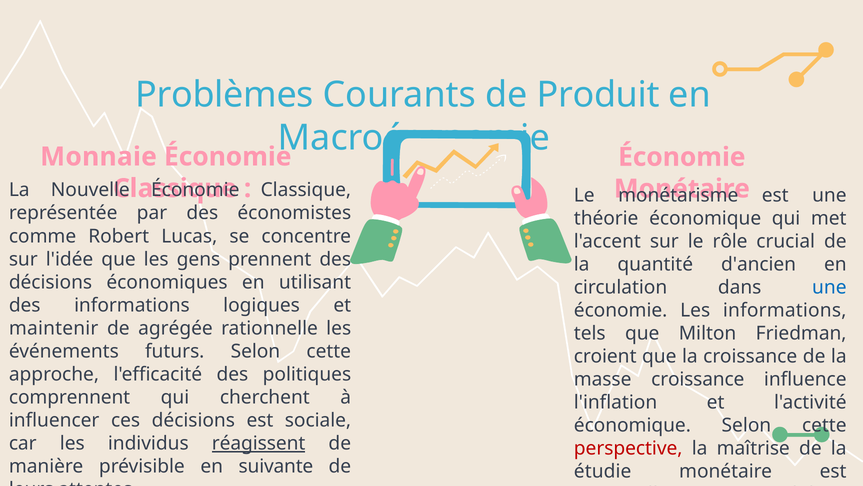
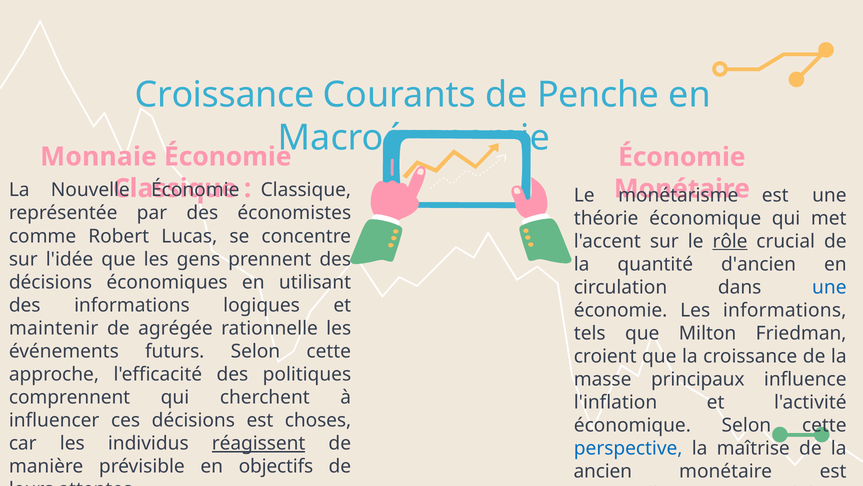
Problèmes: Problèmes -> Croissance (225, 95)
Produit: Produit -> Penche (598, 95)
rôle underline: none -> present (730, 241)
masse croissance: croissance -> principaux (698, 379)
sociale: sociale -> choses (318, 420)
perspective colour: red -> blue (628, 448)
suivante: suivante -> objectifs (276, 466)
étudie: étudie -> ancien (603, 471)
